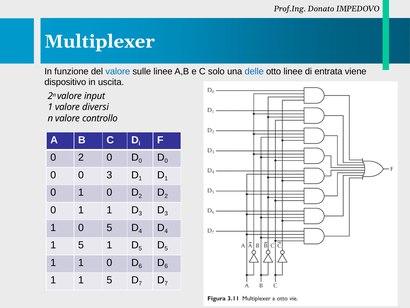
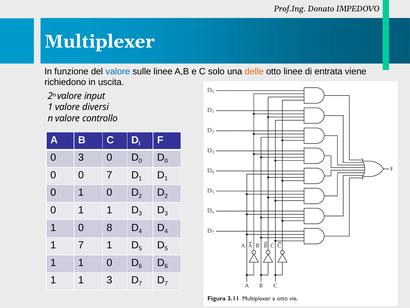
delle colour: blue -> orange (254, 71)
dispositivo: dispositivo -> richiedono (65, 82)
0 2: 2 -> 3 (81, 157)
0 3: 3 -> 7 (109, 175)
0 5: 5 -> 8 (109, 227)
5: 5 -> 7 (81, 245)
1 1 5: 5 -> 3 (109, 280)
